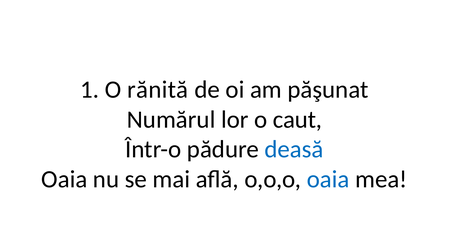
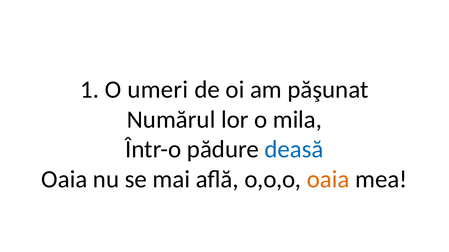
rănită: rănită -> umeri (158, 90)
caut: caut -> mila (297, 120)
oaia colour: blue -> orange (328, 180)
